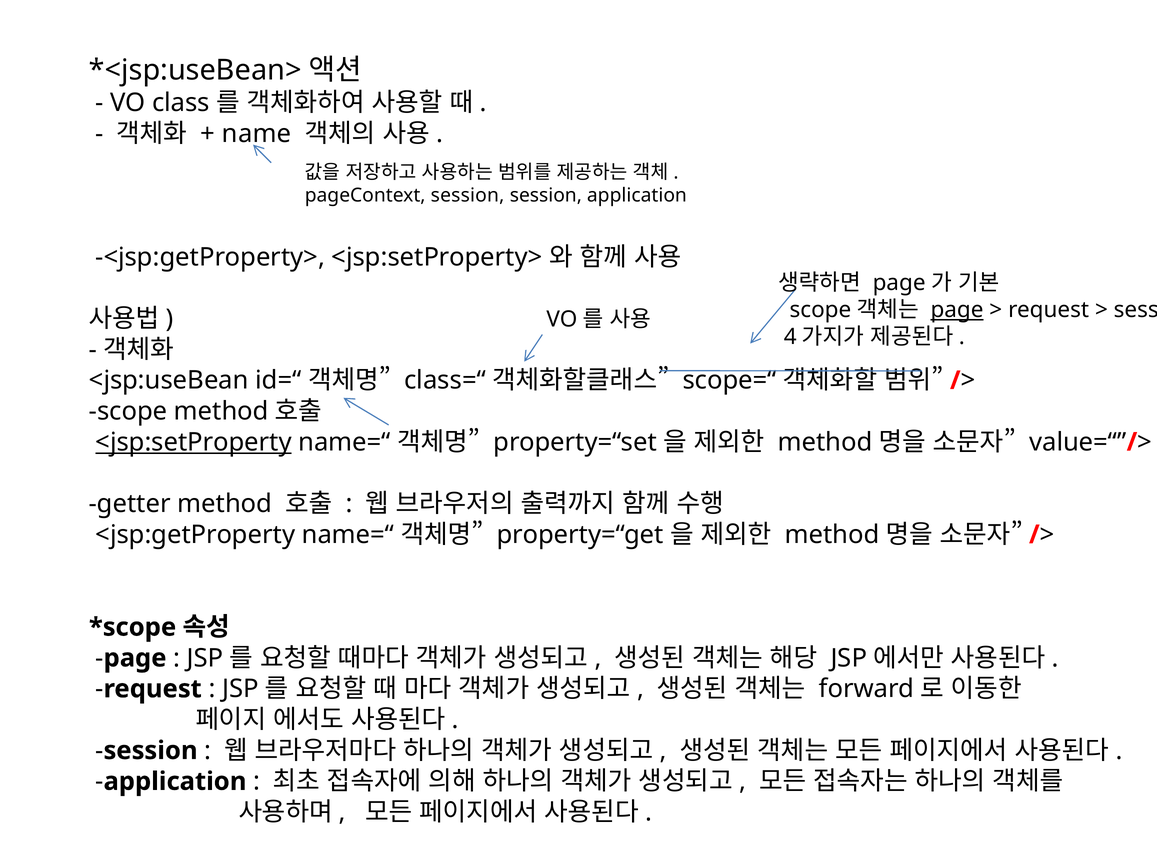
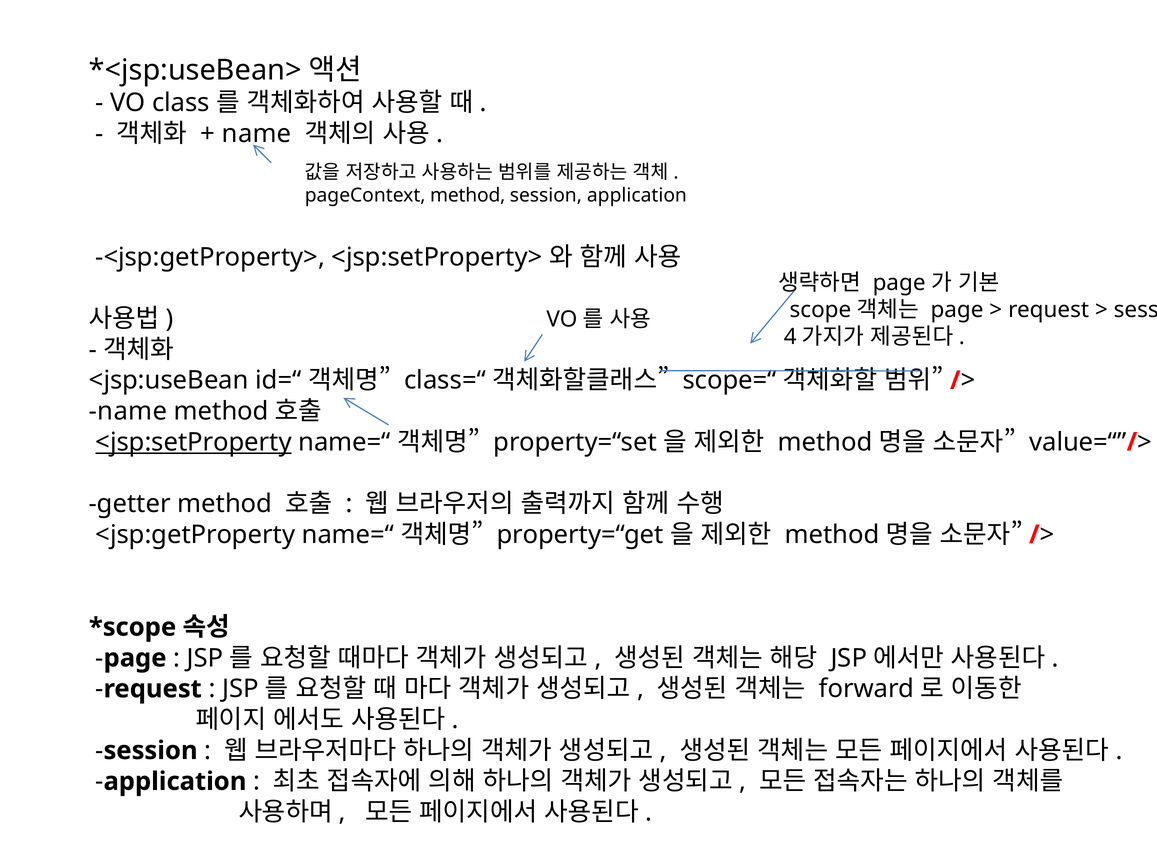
pageContext session: session -> method (468, 195)
page underline: present -> none (957, 310)
scope: scope -> name (128, 411)
